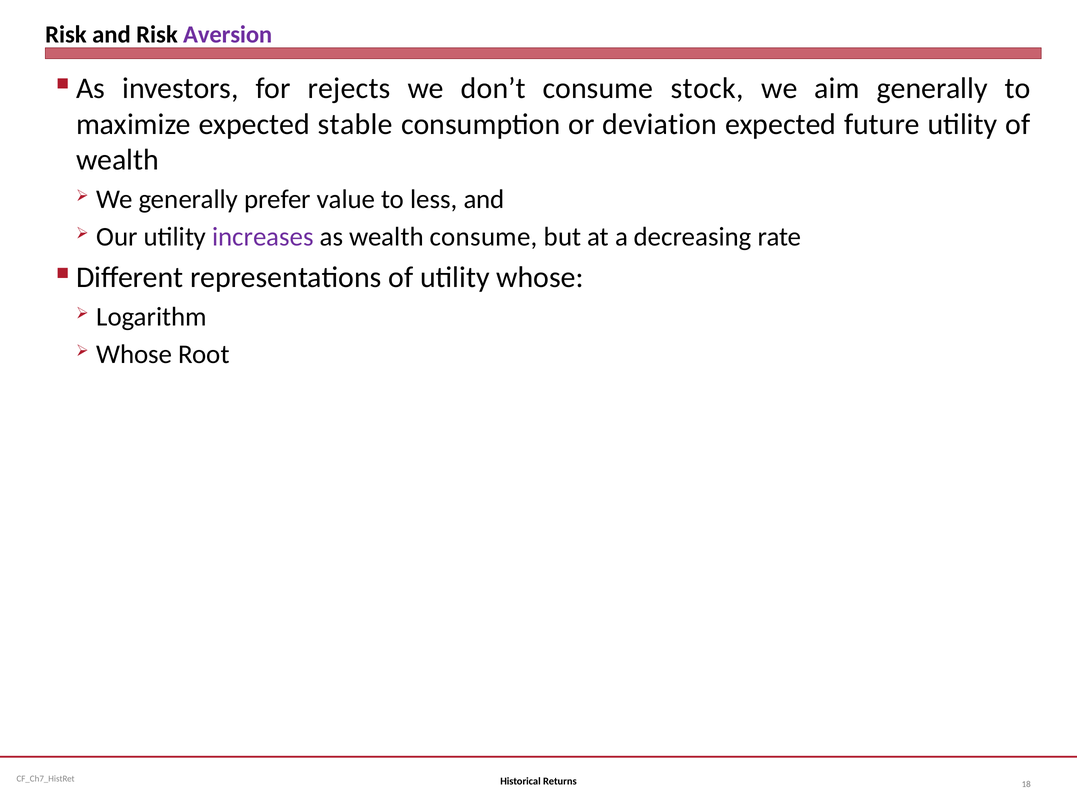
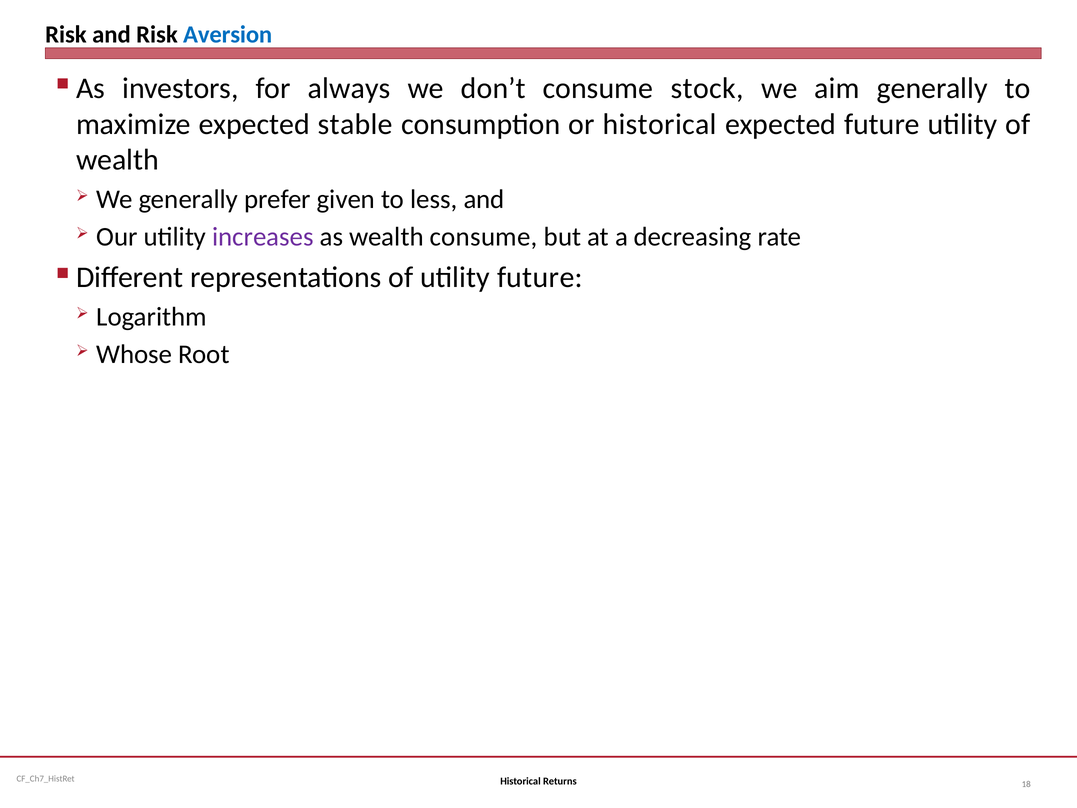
Aversion colour: purple -> blue (228, 35)
rejects: rejects -> always (349, 88)
or deviation: deviation -> historical (660, 124)
value: value -> given (346, 199)
utility whose: whose -> future (540, 277)
